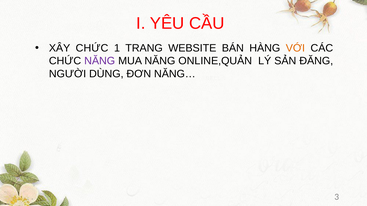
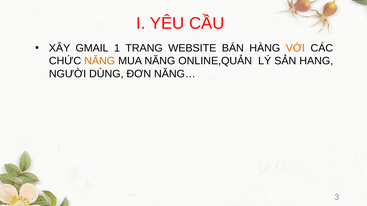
XÂY CHỨC: CHỨC -> GMAIL (92, 48)
NĂNG colour: purple -> orange (100, 61)
ĐĂNG: ĐĂNG -> HANG (316, 61)
